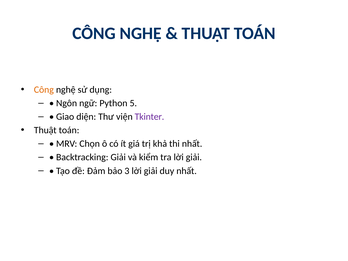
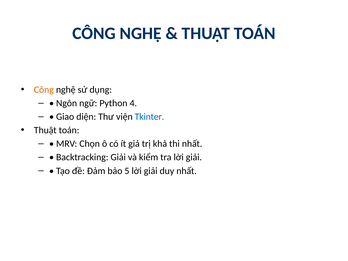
5: 5 -> 4 (133, 103)
Tkinter colour: purple -> blue (149, 117)
3: 3 -> 5 (127, 171)
